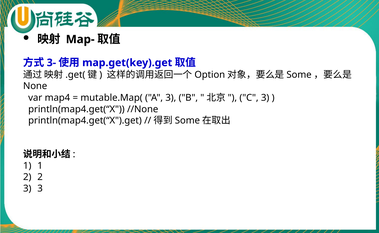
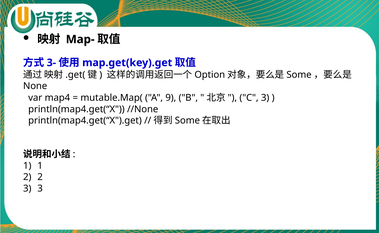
A 3: 3 -> 9 (171, 98)
